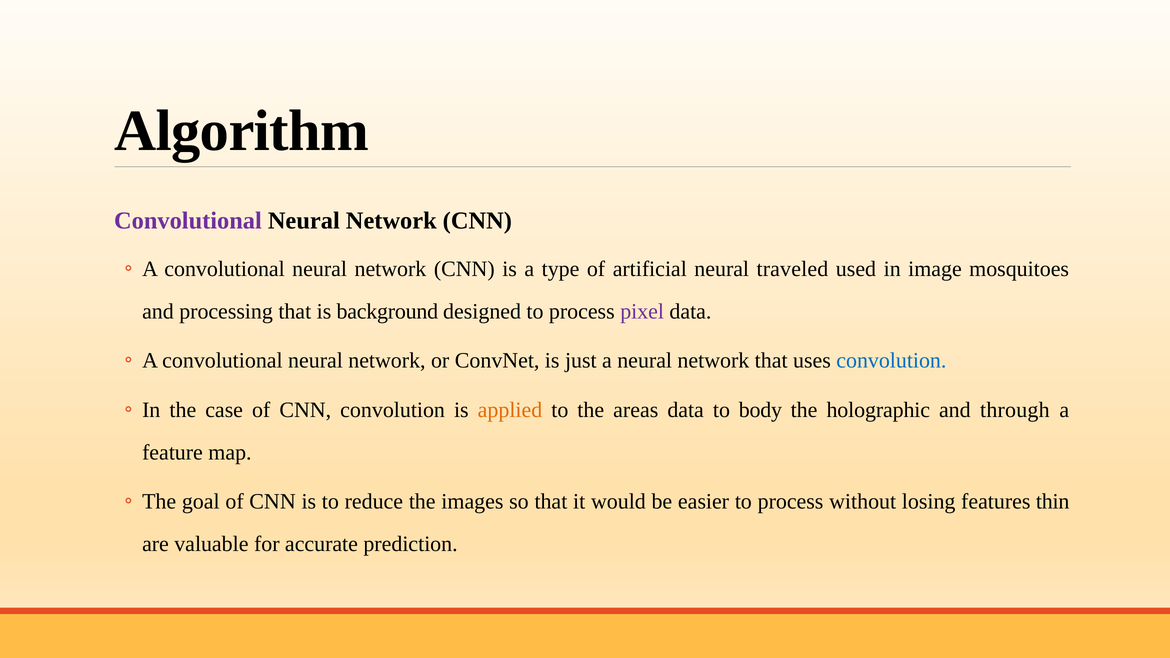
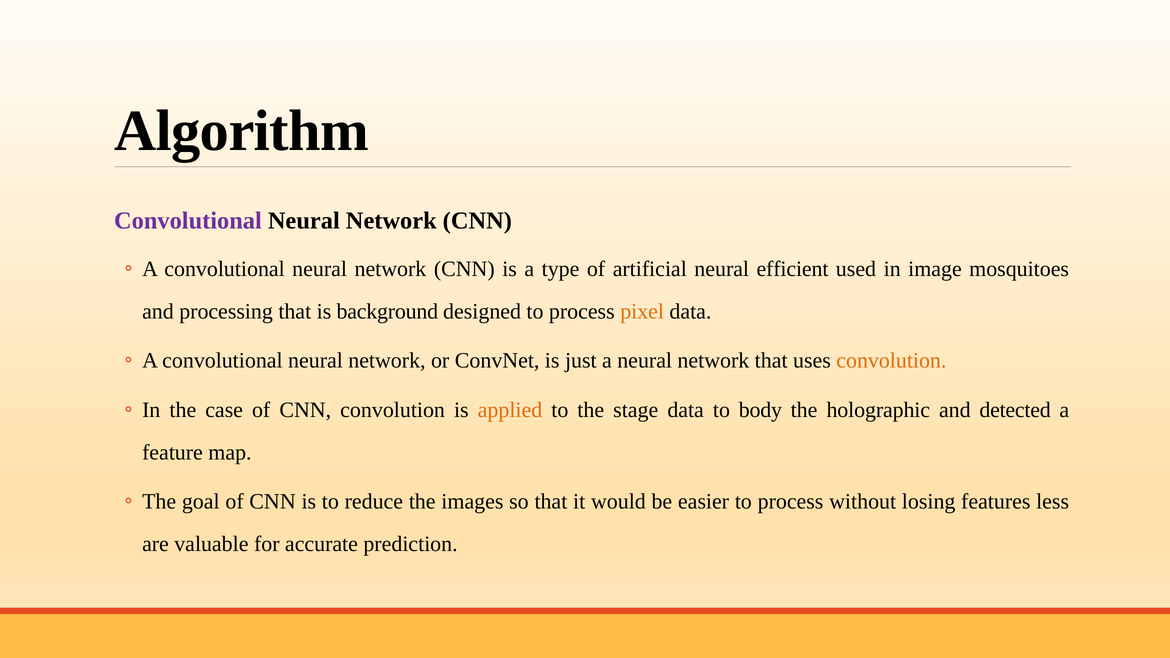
traveled: traveled -> efficient (793, 269)
pixel colour: purple -> orange (642, 311)
convolution colour: blue -> orange (891, 361)
areas: areas -> stage (636, 410)
through: through -> detected (1015, 410)
thin: thin -> less (1053, 502)
